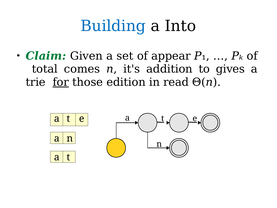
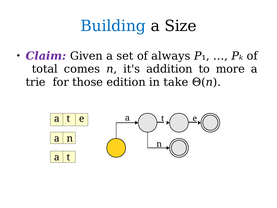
Into: Into -> Size (180, 26)
Claim colour: green -> purple (46, 56)
appear: appear -> always (171, 56)
gives: gives -> more (230, 69)
for underline: present -> none (61, 82)
read: read -> take (176, 82)
